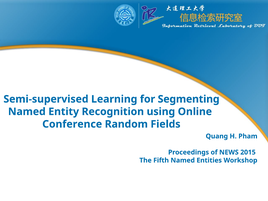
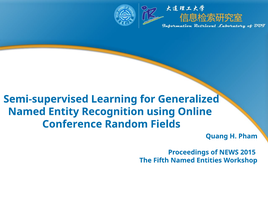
Segmenting: Segmenting -> Generalized (189, 99)
